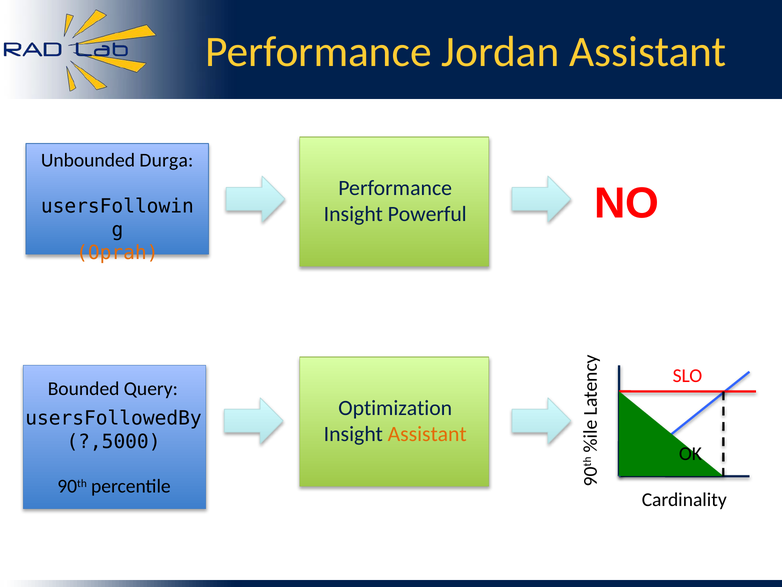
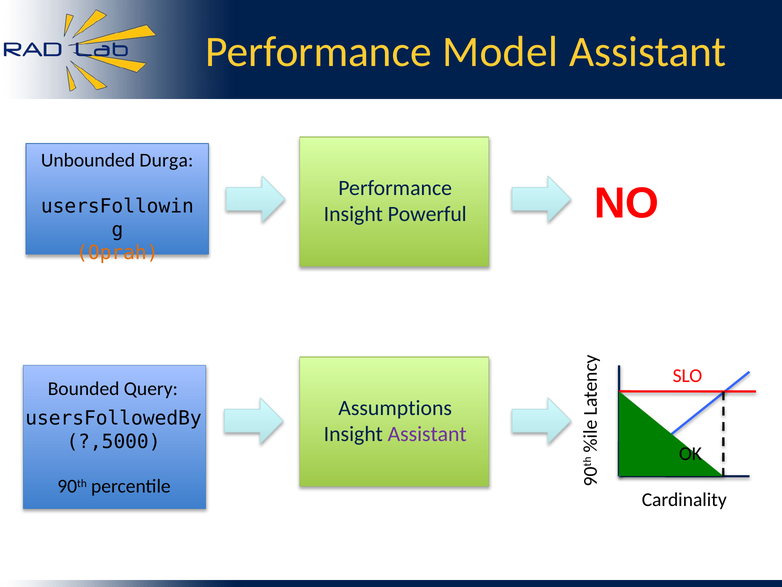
Jordan: Jordan -> Model (500, 52)
Optimization: Optimization -> Assumptions (395, 408)
Assistant colour: orange -> purple (427, 434)
